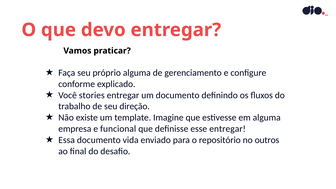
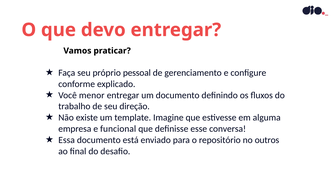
próprio alguma: alguma -> pessoal (137, 73)
stories: stories -> menor (92, 95)
esse entregar: entregar -> conversa (228, 129)
vida: vida -> está (131, 140)
